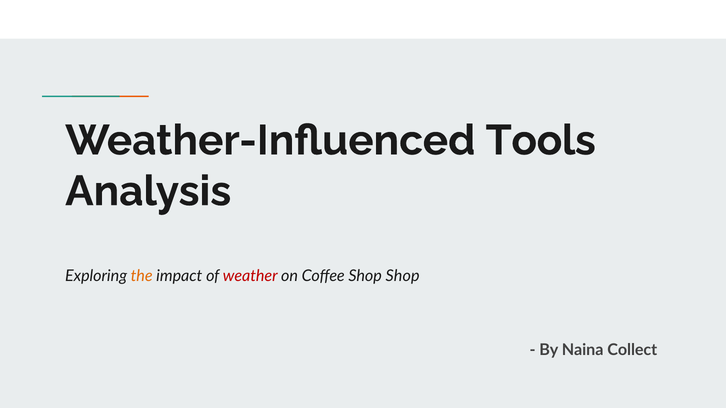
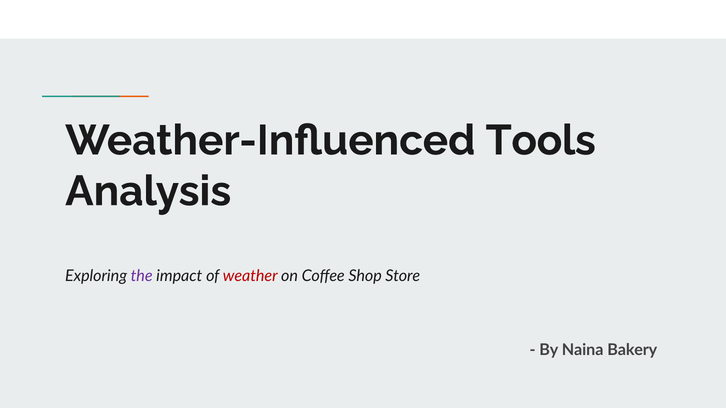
the colour: orange -> purple (142, 276)
Shop Shop: Shop -> Store (403, 276)
Collect: Collect -> Bakery (632, 350)
